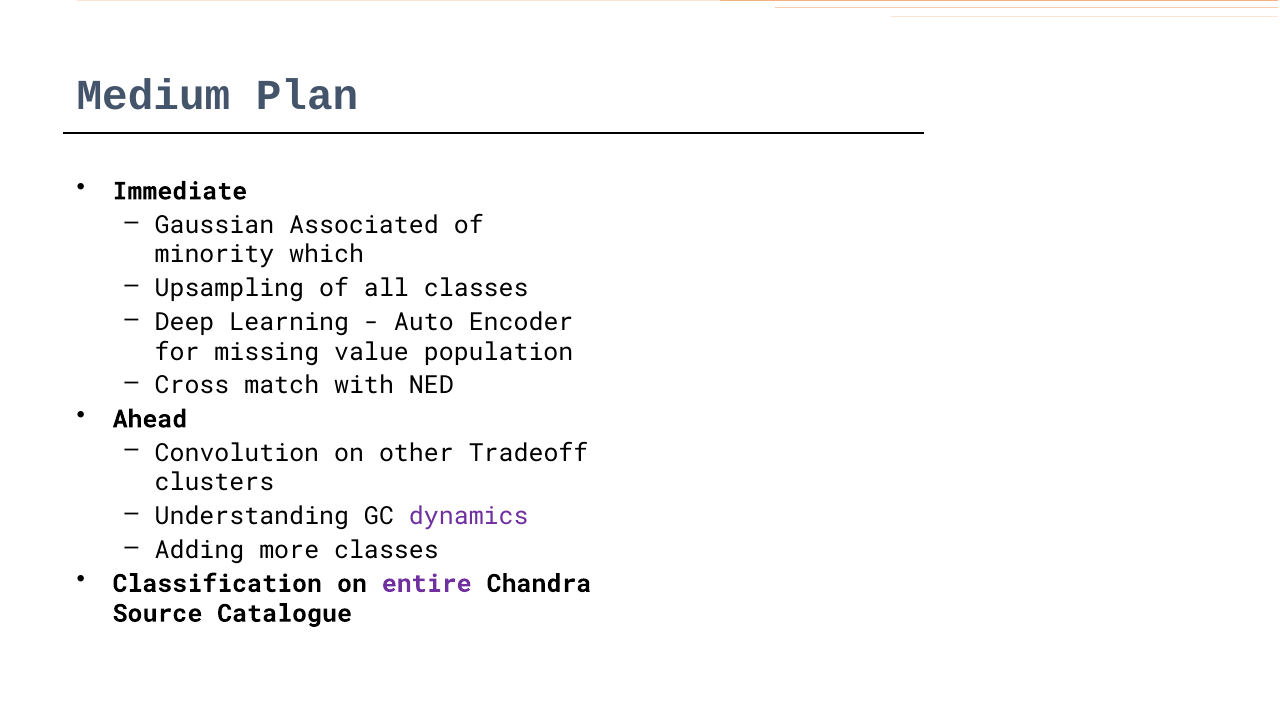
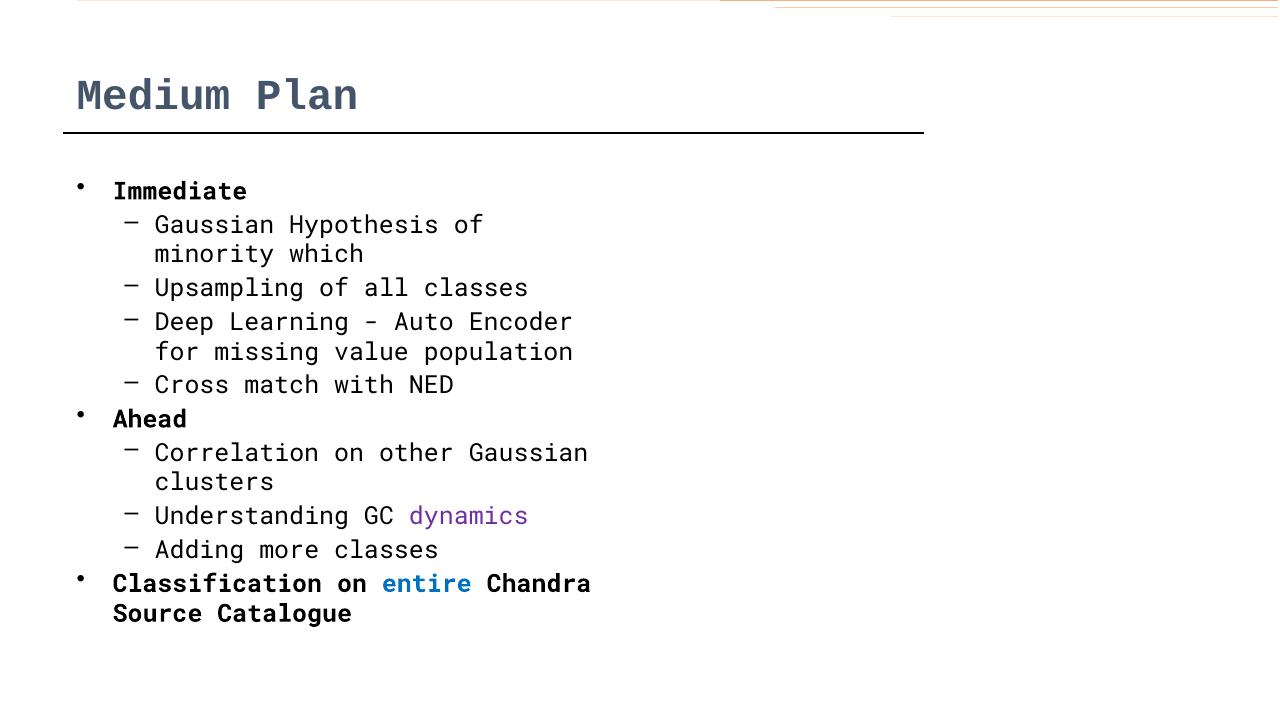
Associated: Associated -> Hypothesis (364, 225)
Convolution: Convolution -> Correlation (237, 453)
other Tradeoff: Tradeoff -> Gaussian (529, 453)
entire colour: purple -> blue (427, 583)
